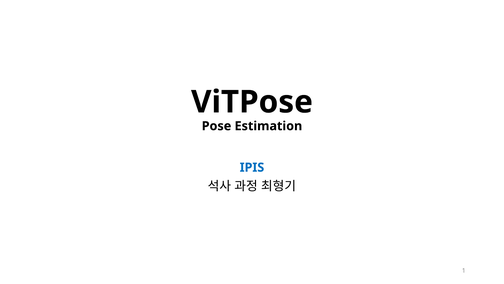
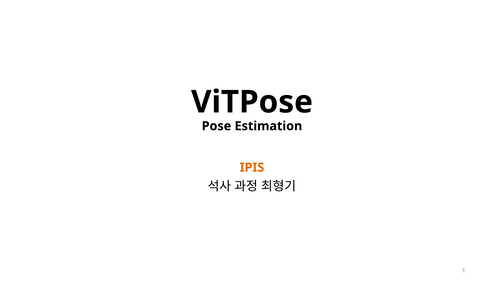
IPIS colour: blue -> orange (252, 167)
